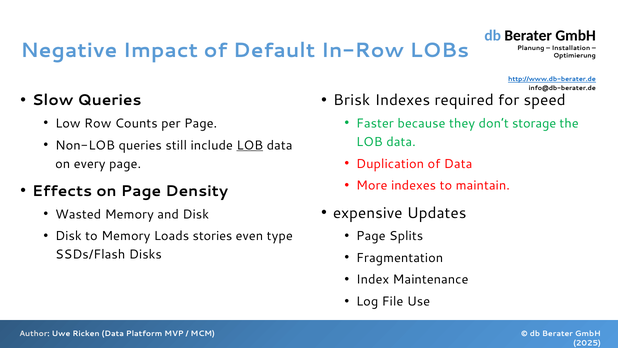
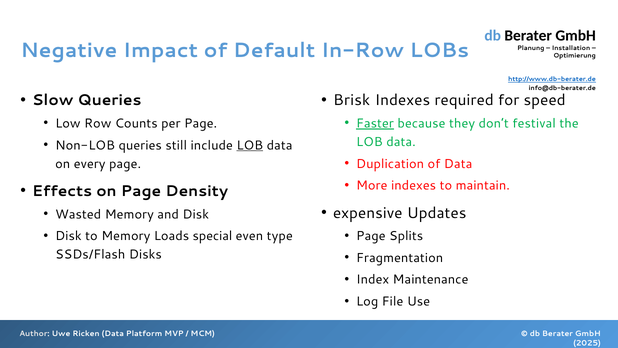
Faster underline: none -> present (375, 123)
storage: storage -> festival (534, 123)
stories: stories -> special (212, 236)
